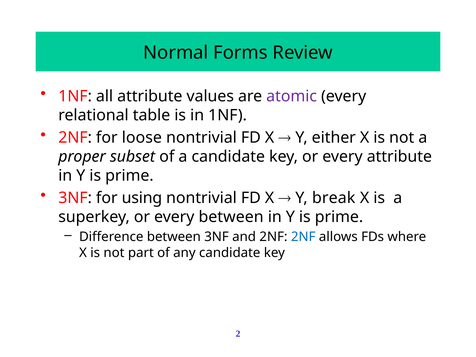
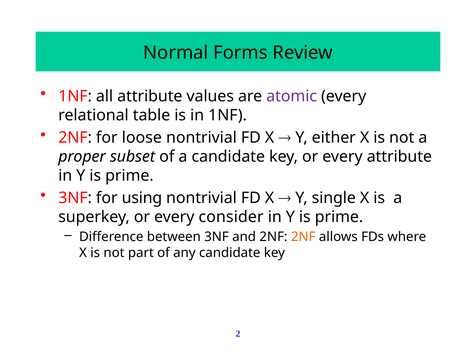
break: break -> single (334, 198)
every between: between -> consider (231, 217)
2NF colour: blue -> orange (303, 237)
